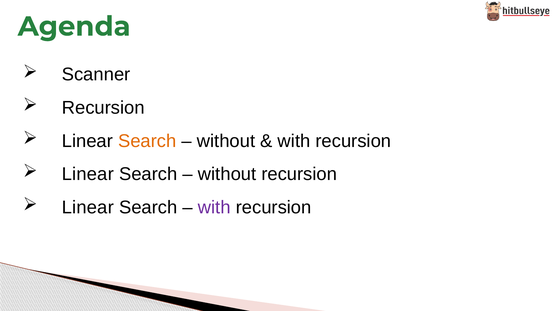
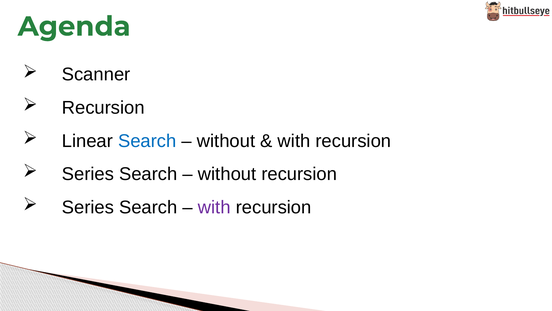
Search colour: orange -> blue (147, 141)
Linear: Linear -> Series (88, 174)
Linear: Linear -> Series (88, 207)
